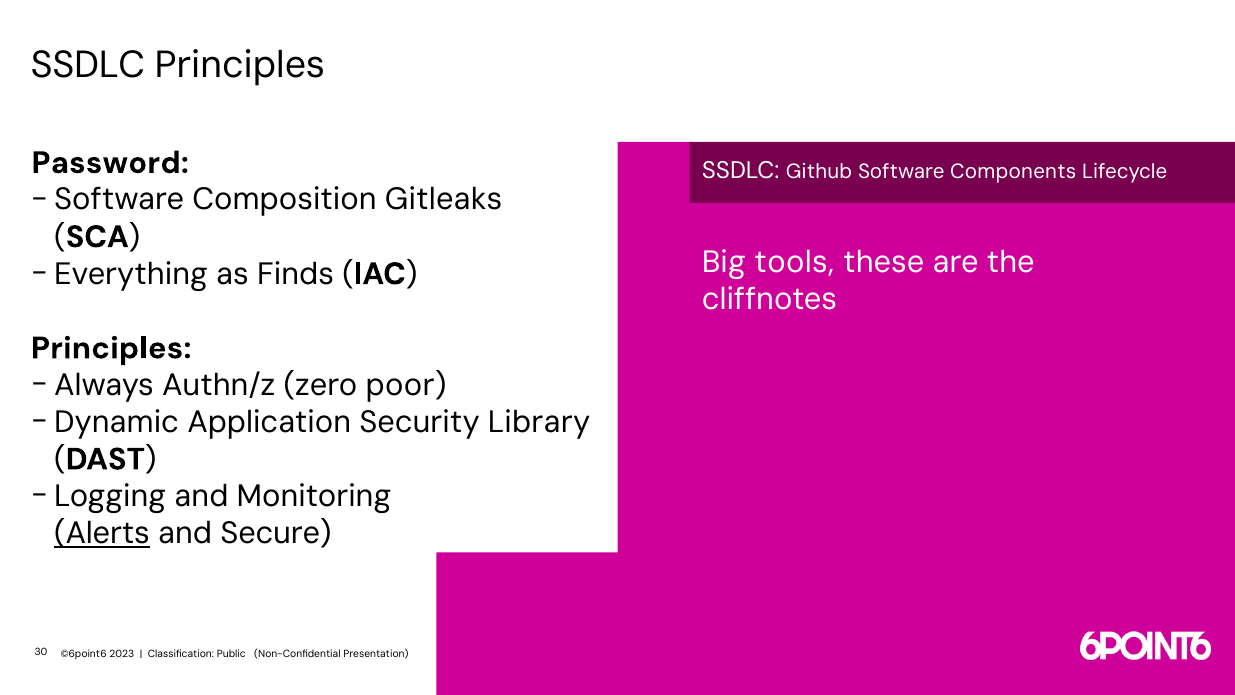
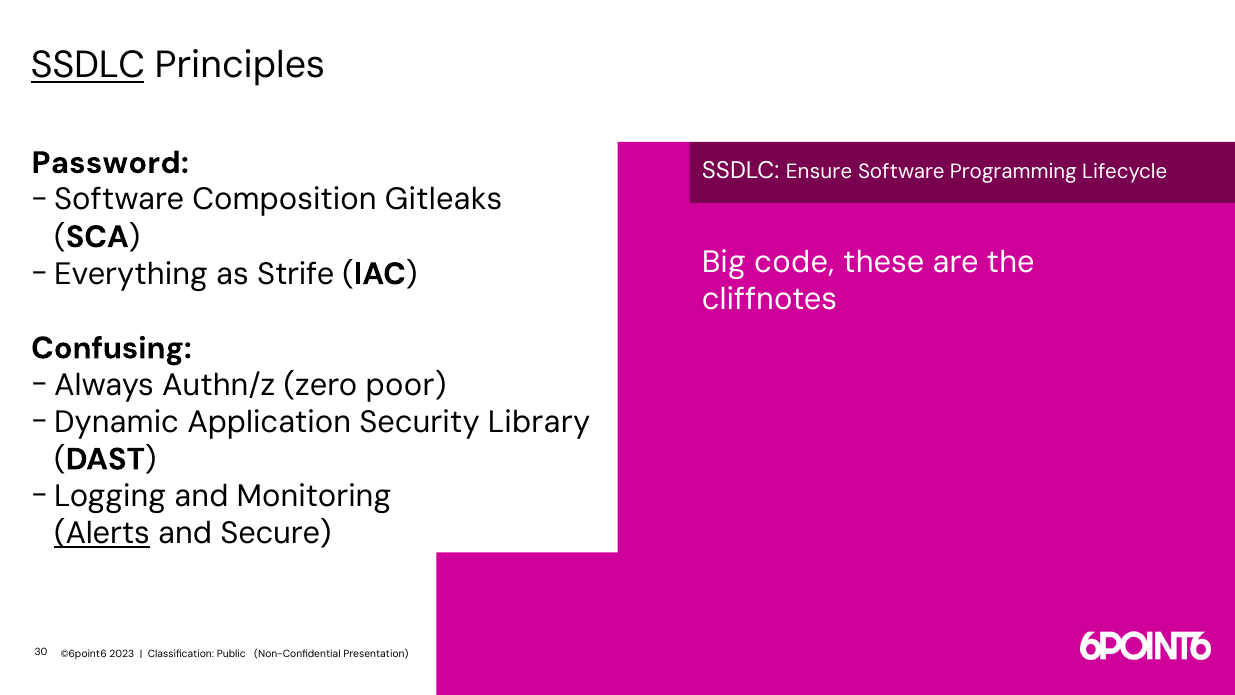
SSDLC underline: none -> present (88, 65)
Github: Github -> Ensure (819, 172)
Components: Components -> Programming (1013, 172)
tools: tools -> code (794, 262)
Finds: Finds -> Strife (296, 274)
Principles: Principles -> Confusing (111, 348)
